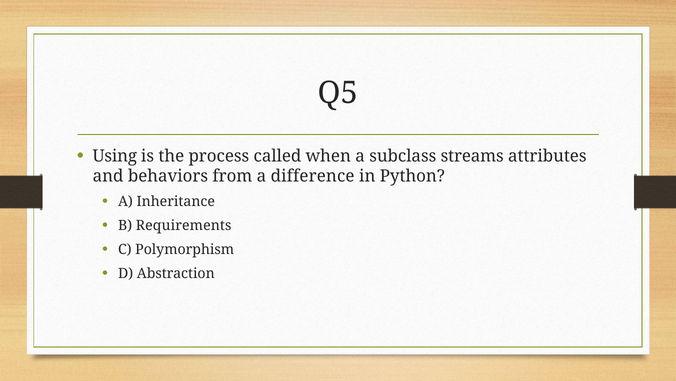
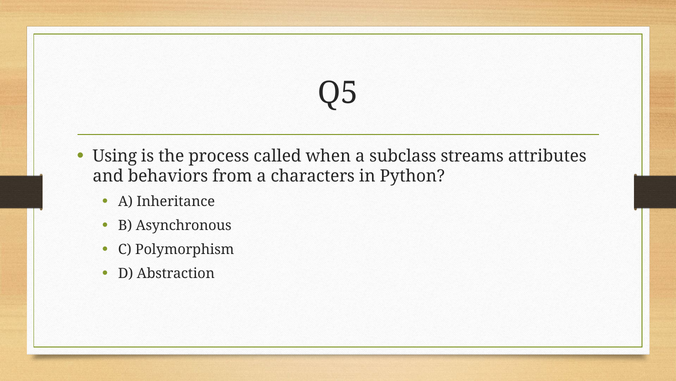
difference: difference -> characters (313, 176)
Requirements: Requirements -> Asynchronous (184, 225)
